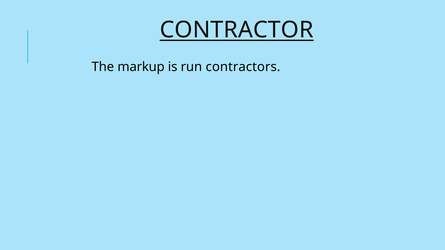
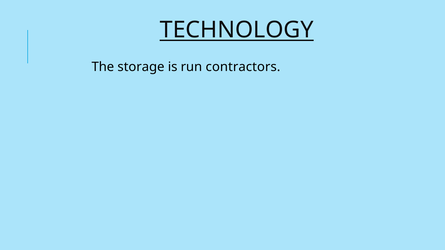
CONTRACTOR: CONTRACTOR -> TECHNOLOGY (237, 30)
markup: markup -> storage (141, 67)
